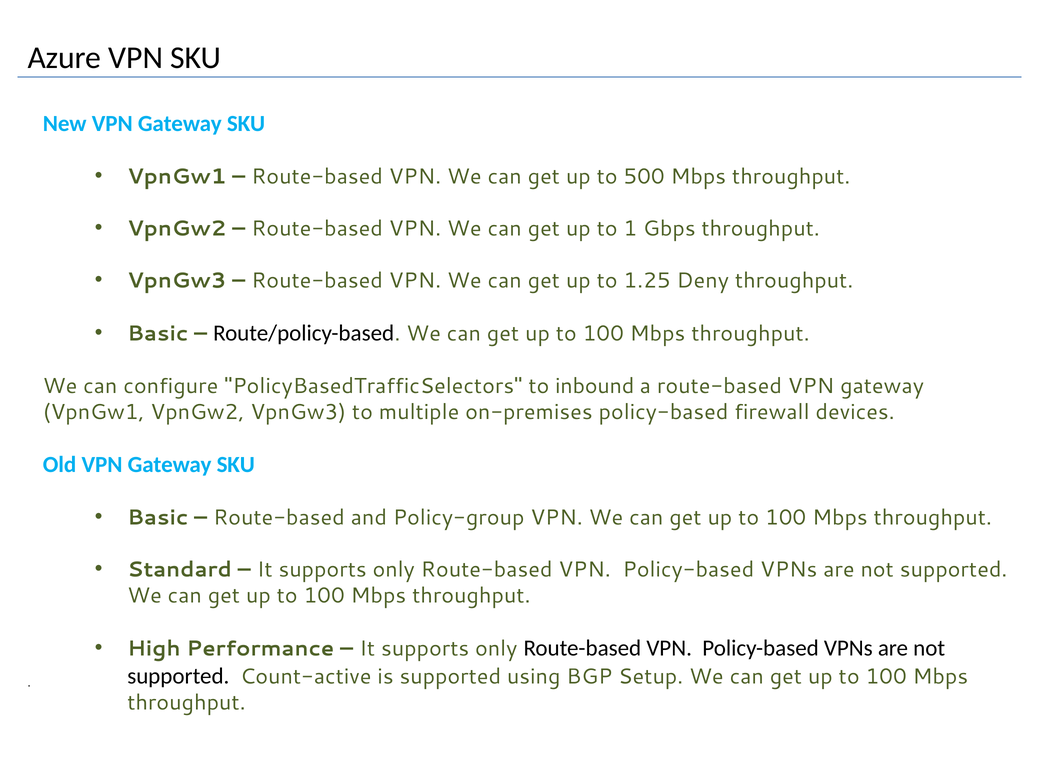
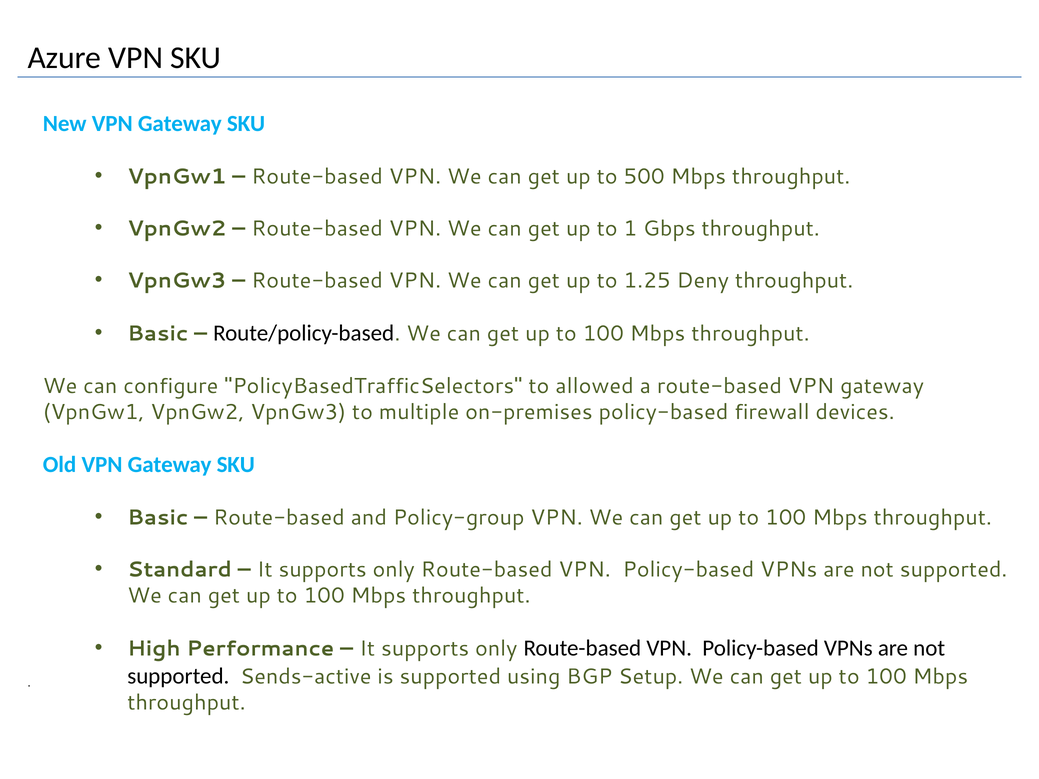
inbound: inbound -> allowed (595, 386)
Count-active: Count-active -> Sends-active (306, 677)
